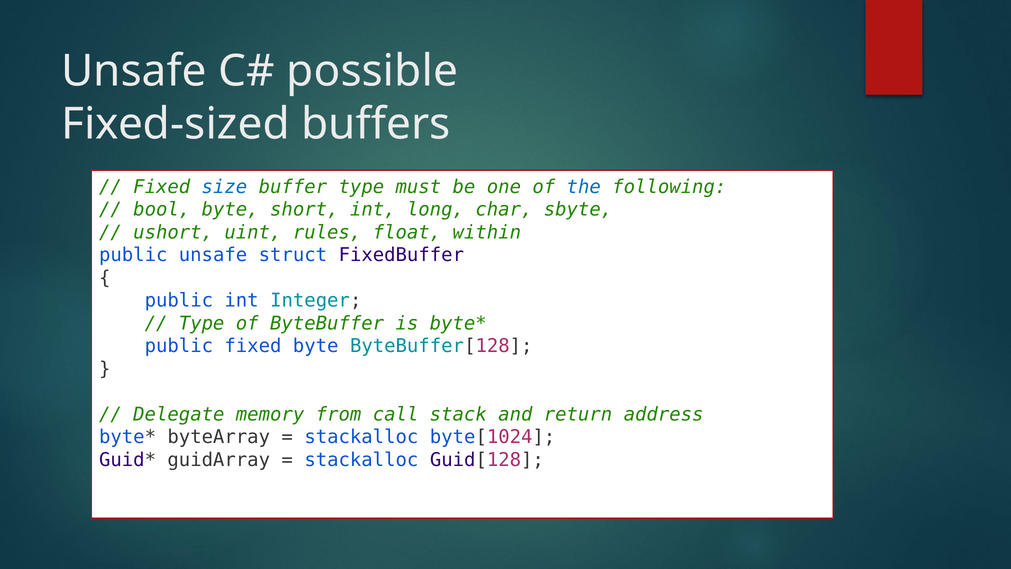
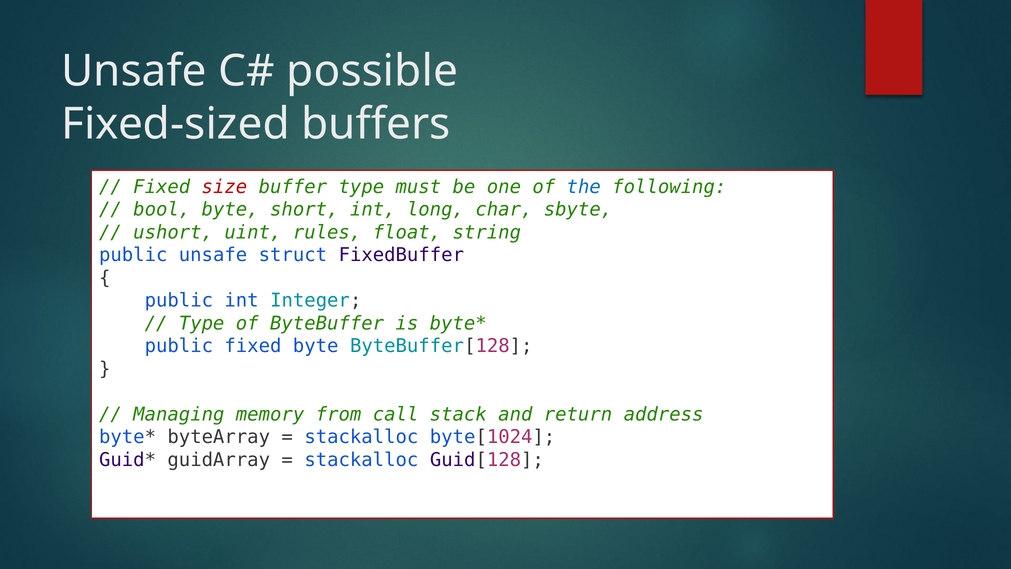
size colour: blue -> red (224, 187)
within: within -> string (487, 232)
Delegate: Delegate -> Managing (179, 414)
